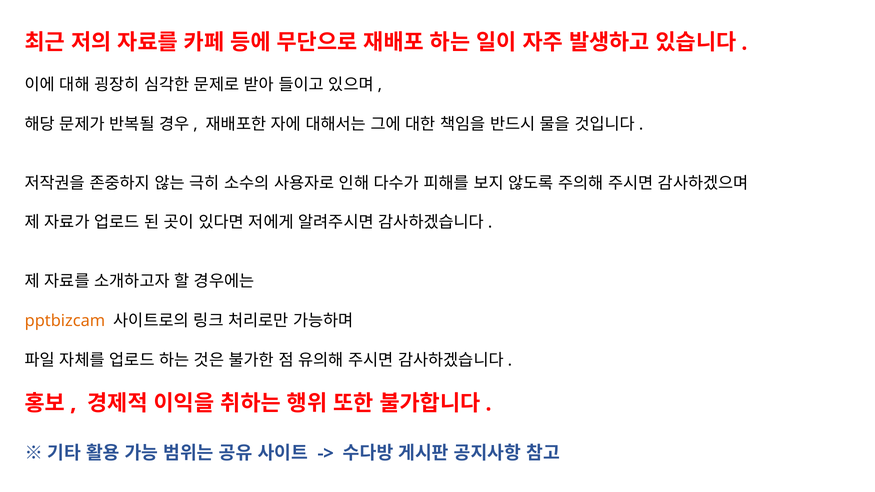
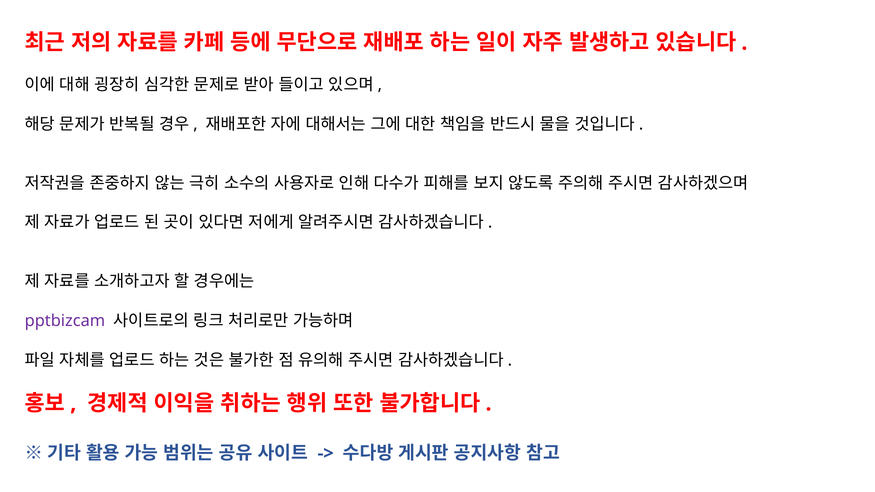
pptbizcam colour: orange -> purple (65, 321)
